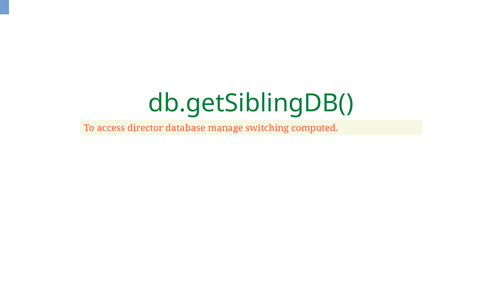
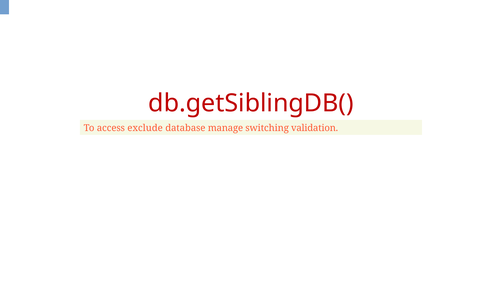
db.getSiblingDB( colour: green -> red (251, 103)
director: director -> exclude (145, 128)
computed: computed -> validation (315, 128)
